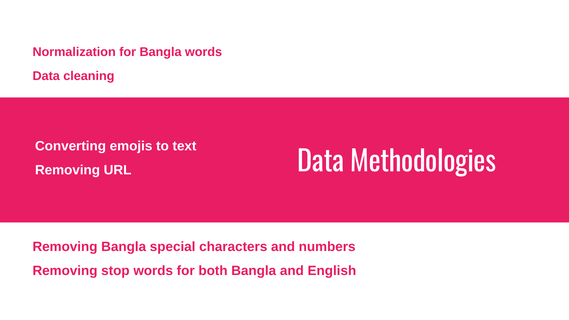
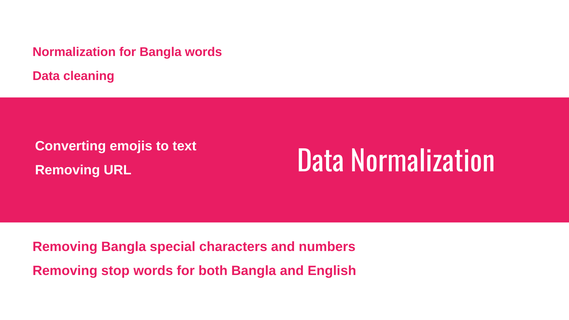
Data Methodologies: Methodologies -> Normalization (423, 162)
